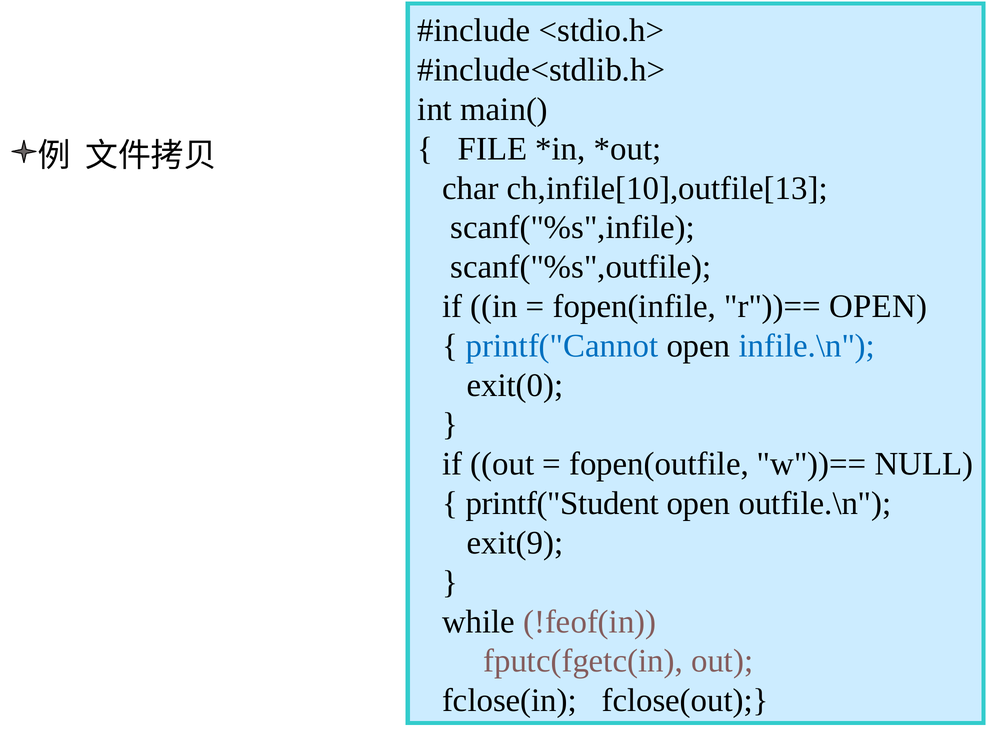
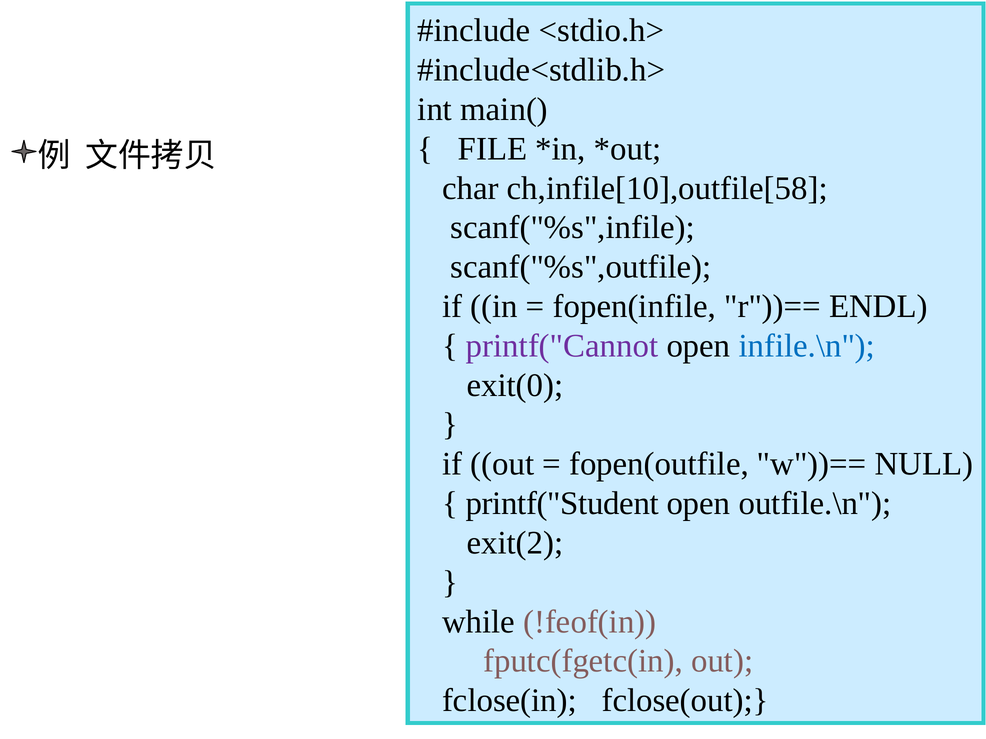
ch,infile[10],outfile[13: ch,infile[10],outfile[13 -> ch,infile[10],outfile[58 (667, 188)
r"))== OPEN: OPEN -> ENDL (878, 307)
printf("Cannot colour: blue -> purple (562, 346)
exit(9: exit(9 -> exit(2 (515, 543)
